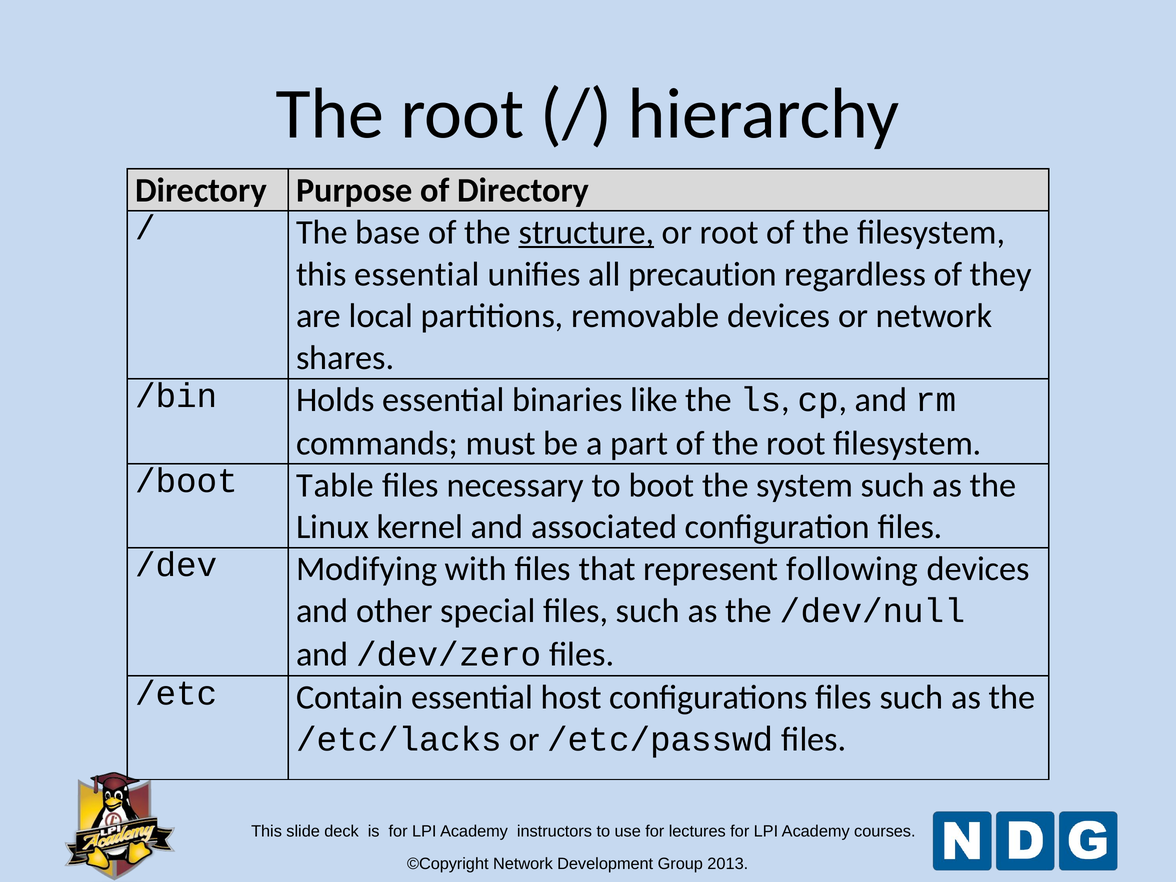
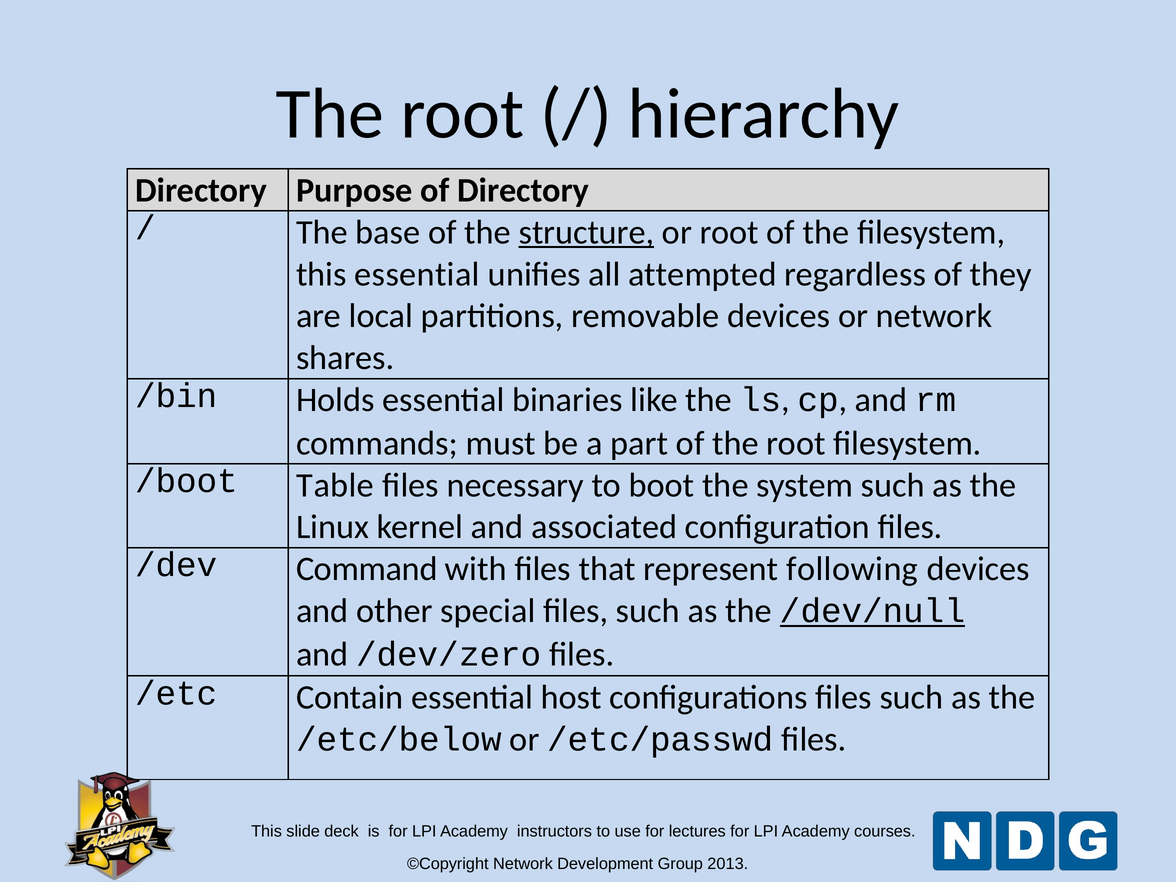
precaution: precaution -> attempted (702, 274)
Modifying: Modifying -> Command (367, 569)
/dev/null underline: none -> present (873, 611)
/etc/lacks: /etc/lacks -> /etc/below (399, 739)
